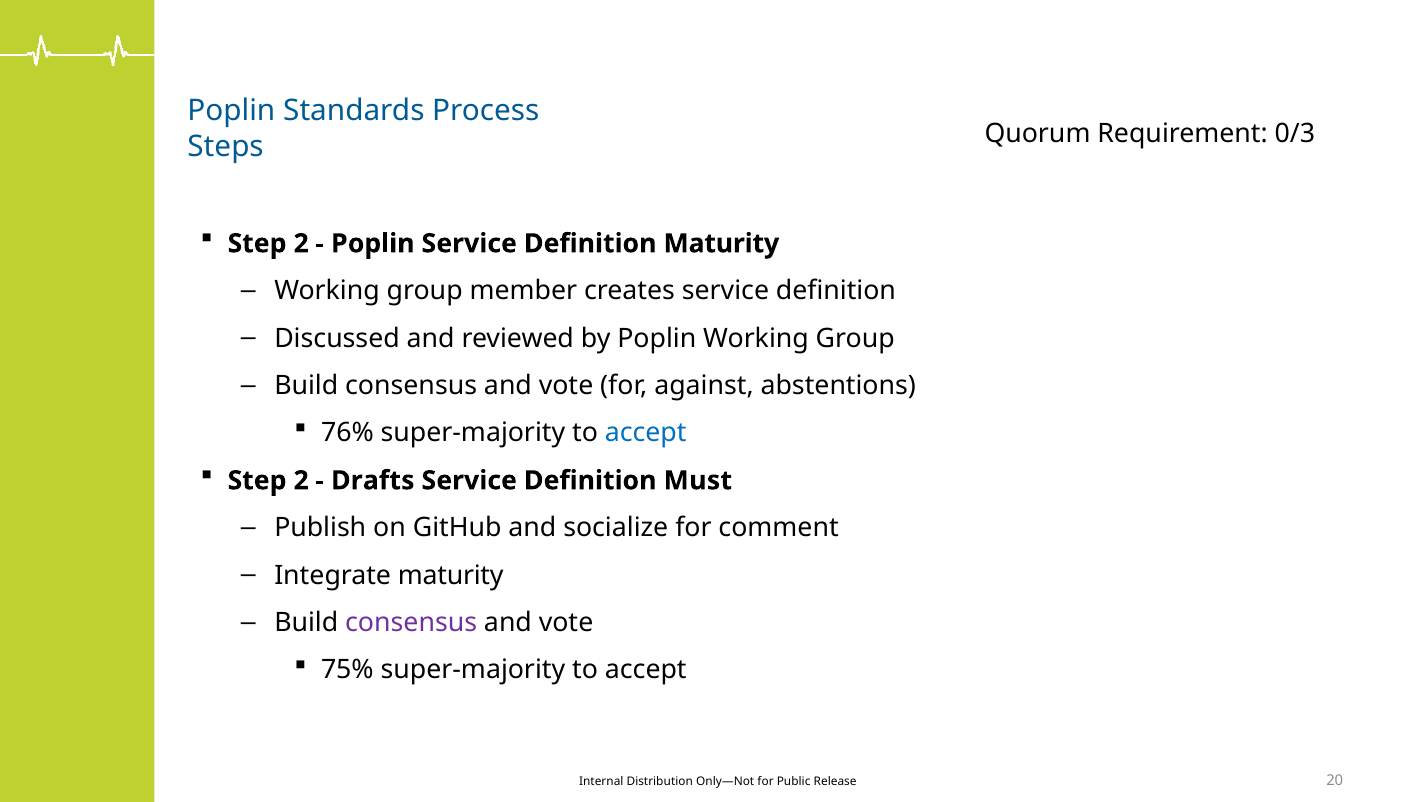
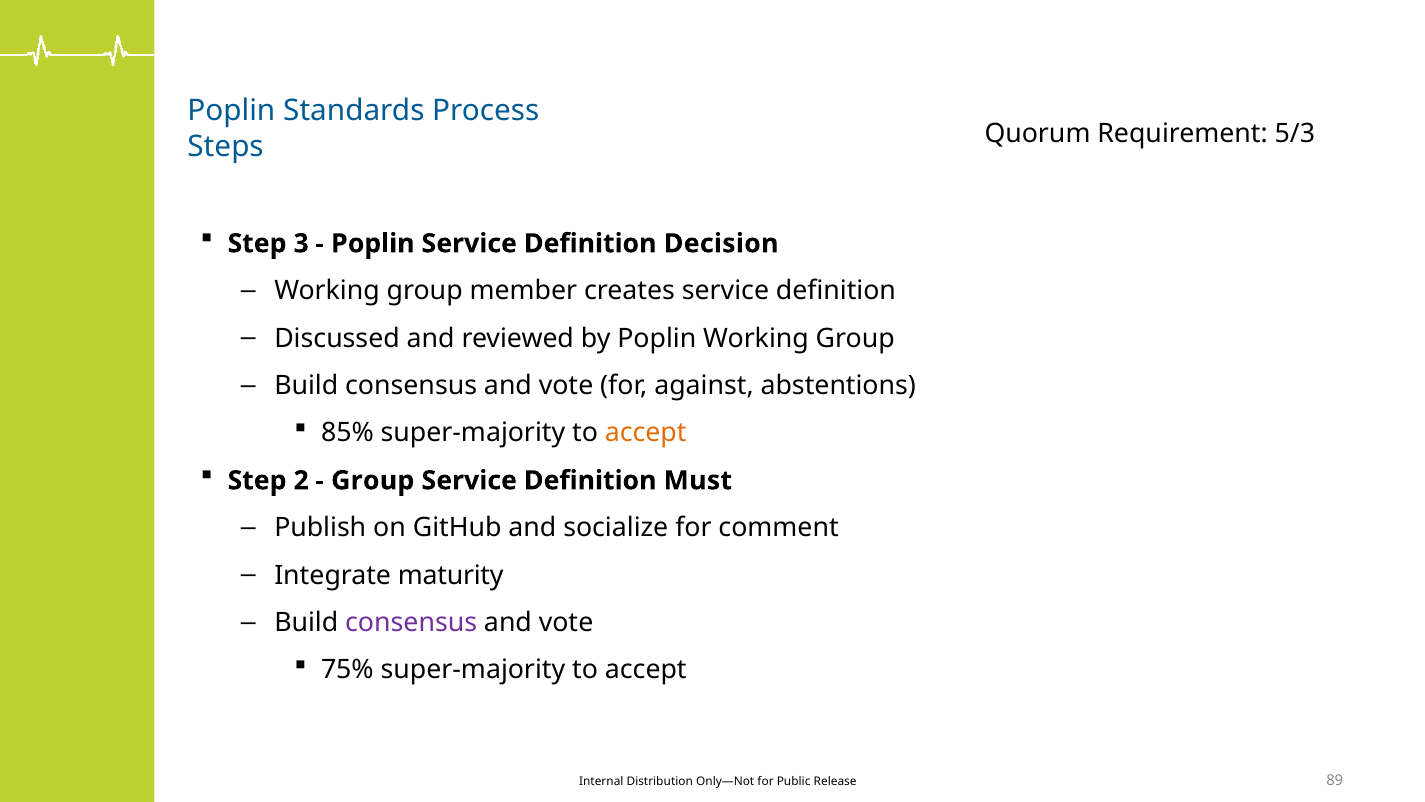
0/3: 0/3 -> 5/3 (1295, 133)
2: 2 -> 3 (301, 243)
Definition Maturity: Maturity -> Decision (721, 243)
76%: 76% -> 85% (347, 433)
accept colour: blue -> orange (646, 433)
Drafts: Drafts -> Group (373, 480)
20: 20 -> 89 (1335, 780)
